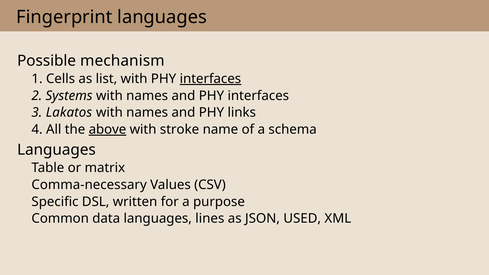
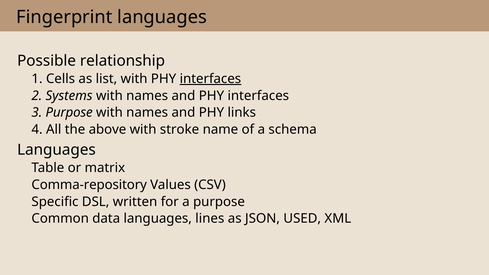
mechanism: mechanism -> relationship (122, 61)
3 Lakatos: Lakatos -> Purpose (69, 113)
above underline: present -> none (107, 129)
Comma-necessary: Comma-necessary -> Comma-repository (89, 185)
